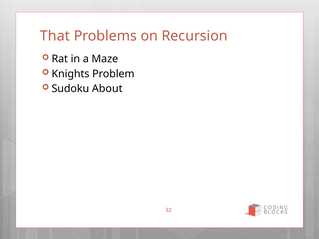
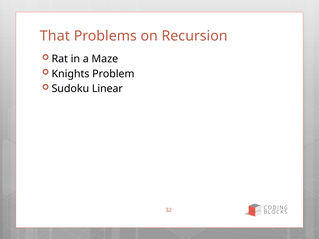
About: About -> Linear (107, 89)
